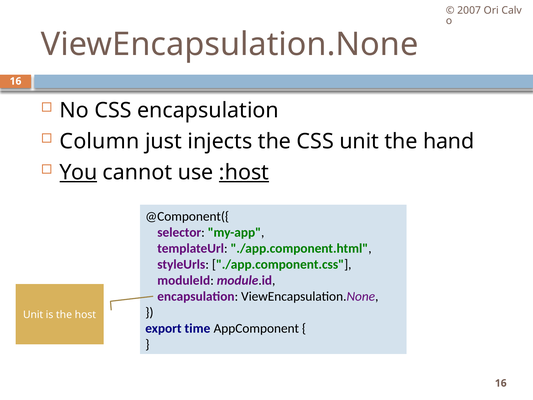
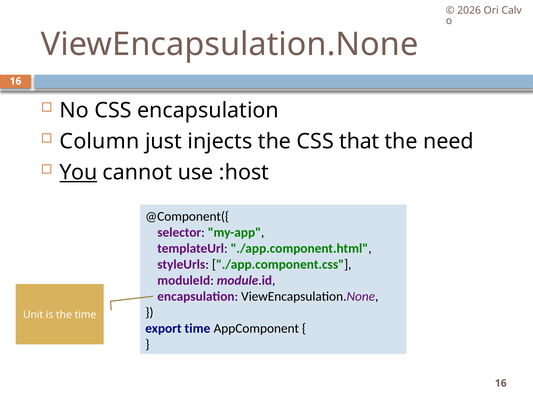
2007: 2007 -> 2026 (469, 11)
CSS unit: unit -> that (359, 141)
hand: hand -> need (449, 141)
:host underline: present -> none (244, 172)
the host: host -> time (85, 315)
